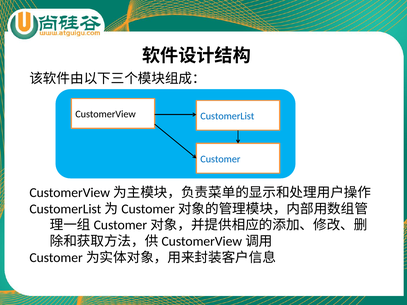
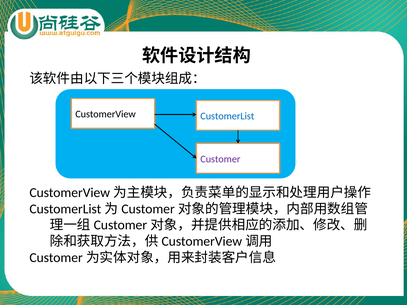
Customer colour: blue -> purple (220, 159)
